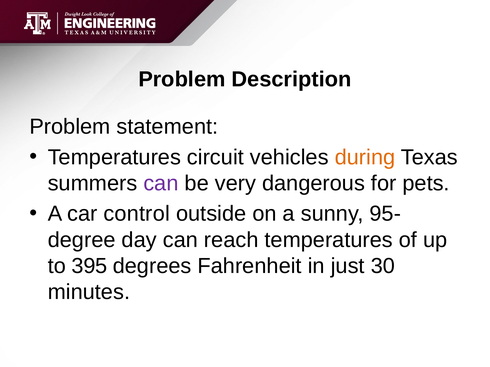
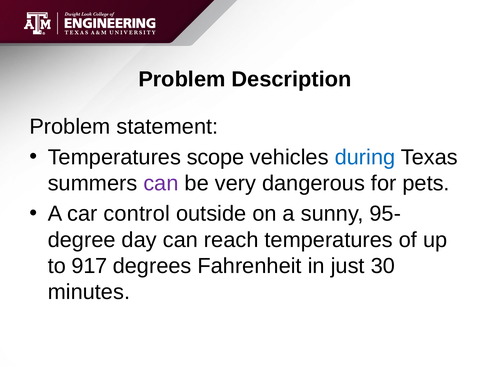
circuit: circuit -> scope (216, 157)
during colour: orange -> blue (365, 157)
395: 395 -> 917 (89, 266)
